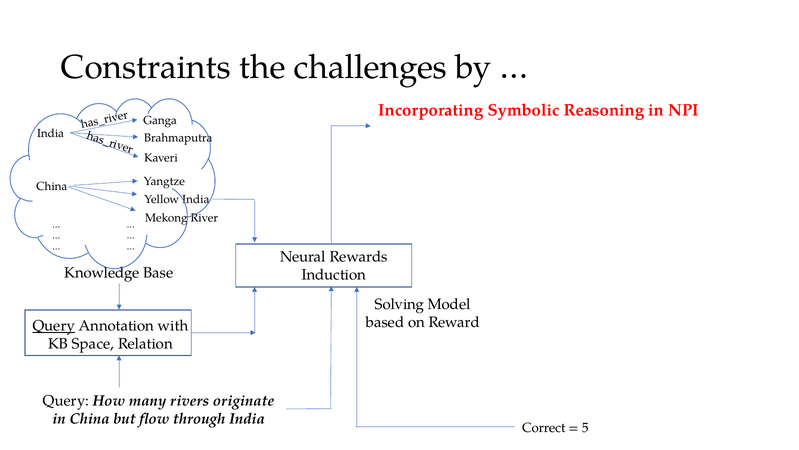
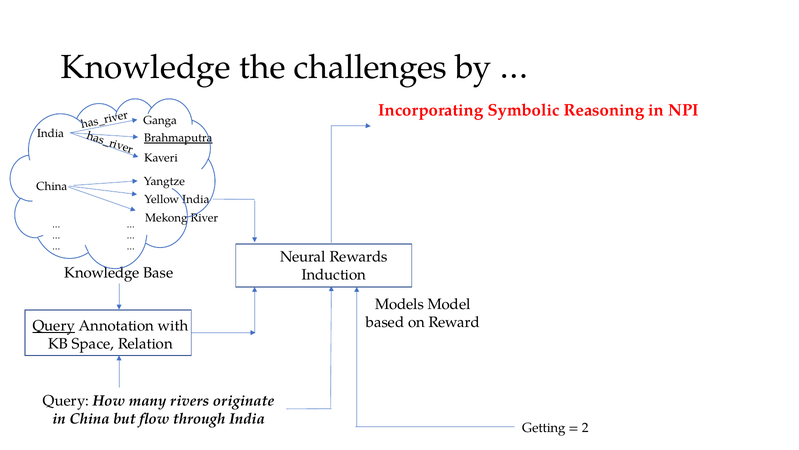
Constraints: Constraints -> Knowledge (146, 67)
Brahmaputra underline: none -> present (178, 138)
Solving: Solving -> Models (400, 304)
Correct: Correct -> Getting (544, 427)
5: 5 -> 2 (585, 427)
